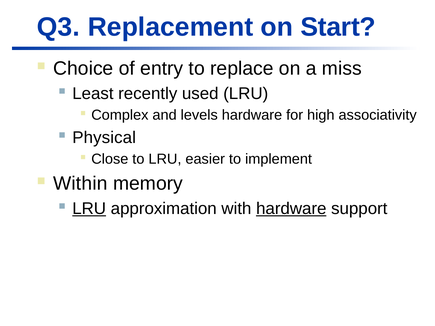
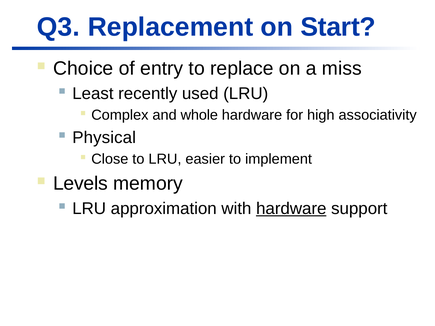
levels: levels -> whole (199, 115)
Within: Within -> Levels (81, 184)
LRU underline: present -> none (89, 209)
